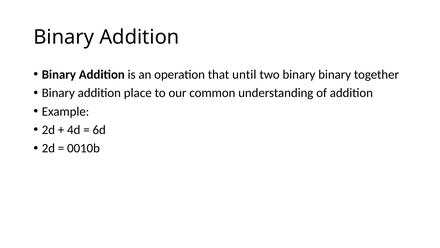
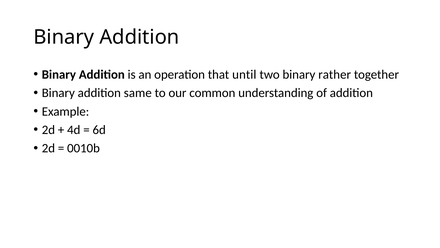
binary binary: binary -> rather (335, 74)
place: place -> same (138, 93)
